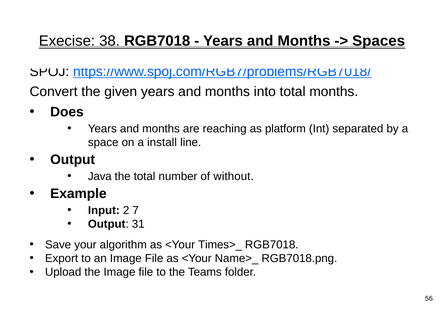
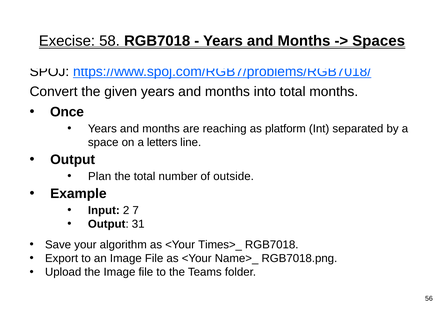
38: 38 -> 58 (110, 41)
Does: Does -> Once (67, 112)
install: install -> letters (162, 142)
Java: Java -> Plan (100, 176)
without: without -> outside (234, 176)
